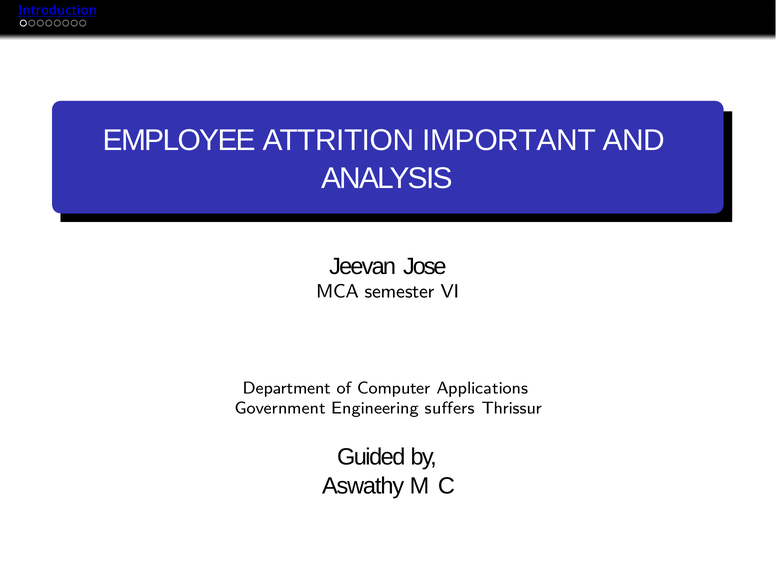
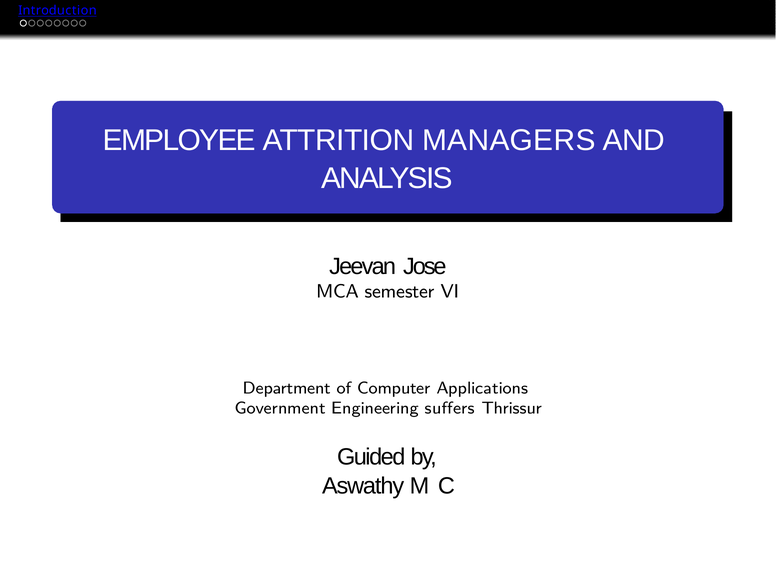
IMPORTANT: IMPORTANT -> MANAGERS (509, 140)
